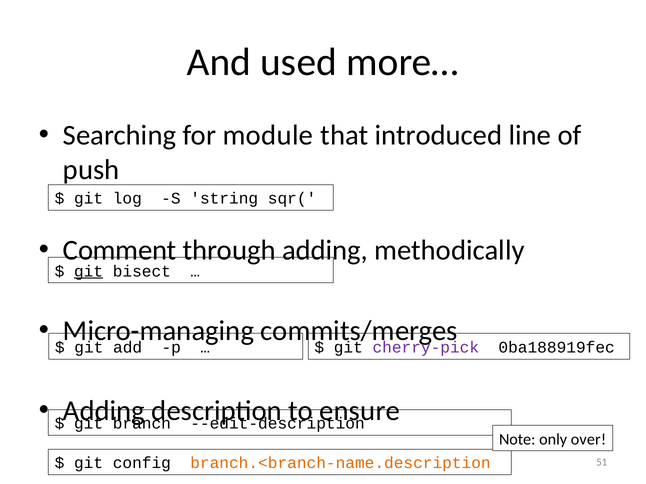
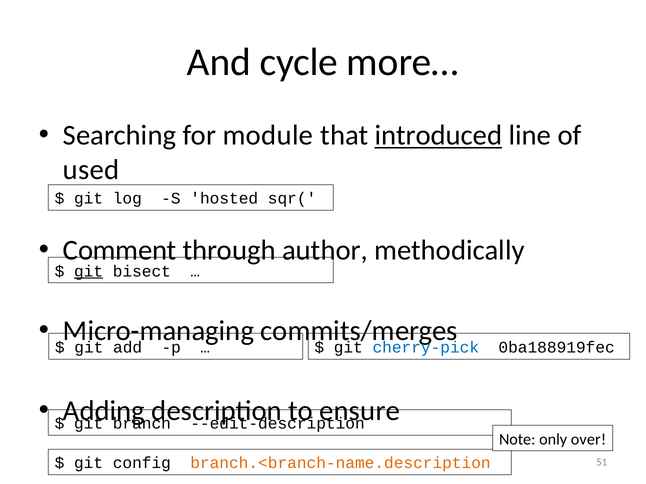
used: used -> cycle (299, 63)
introduced underline: none -> present (438, 136)
push: push -> used (91, 170)
string: string -> hosted (224, 199)
through adding: adding -> author (325, 251)
cherry-pick colour: purple -> blue (426, 348)
